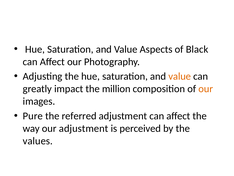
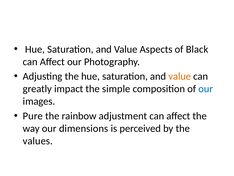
million: million -> simple (116, 89)
our colour: orange -> blue (206, 89)
referred: referred -> rainbow (79, 116)
our adjustment: adjustment -> dimensions (84, 128)
